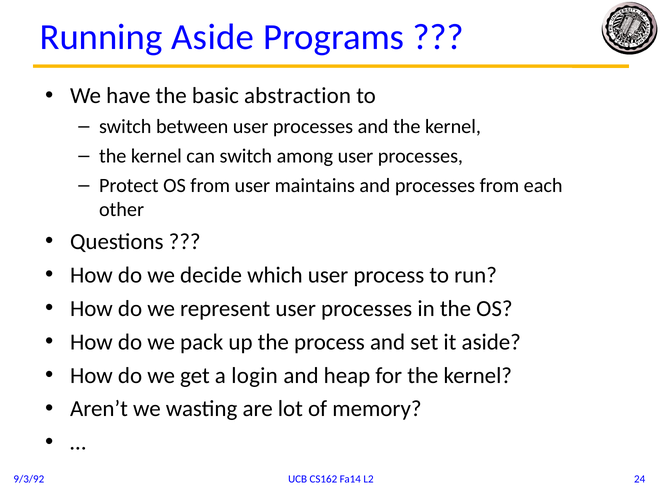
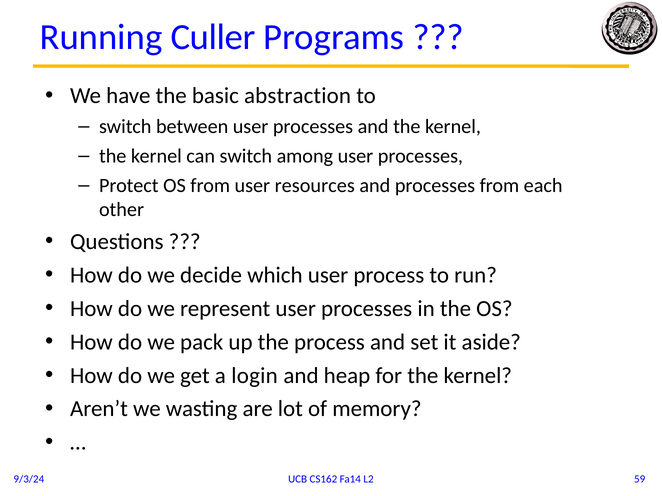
Running Aside: Aside -> Culler (213, 37)
maintains: maintains -> resources (315, 186)
9/3/92: 9/3/92 -> 9/3/24 (29, 480)
24: 24 -> 59 (640, 480)
